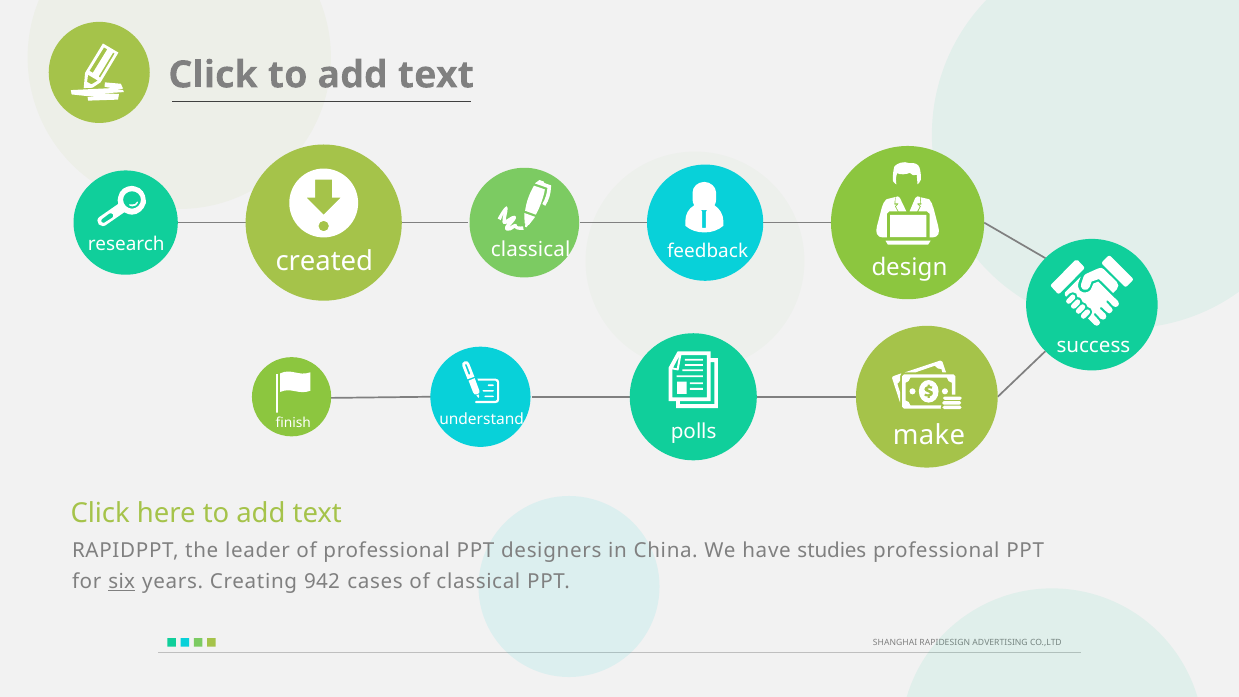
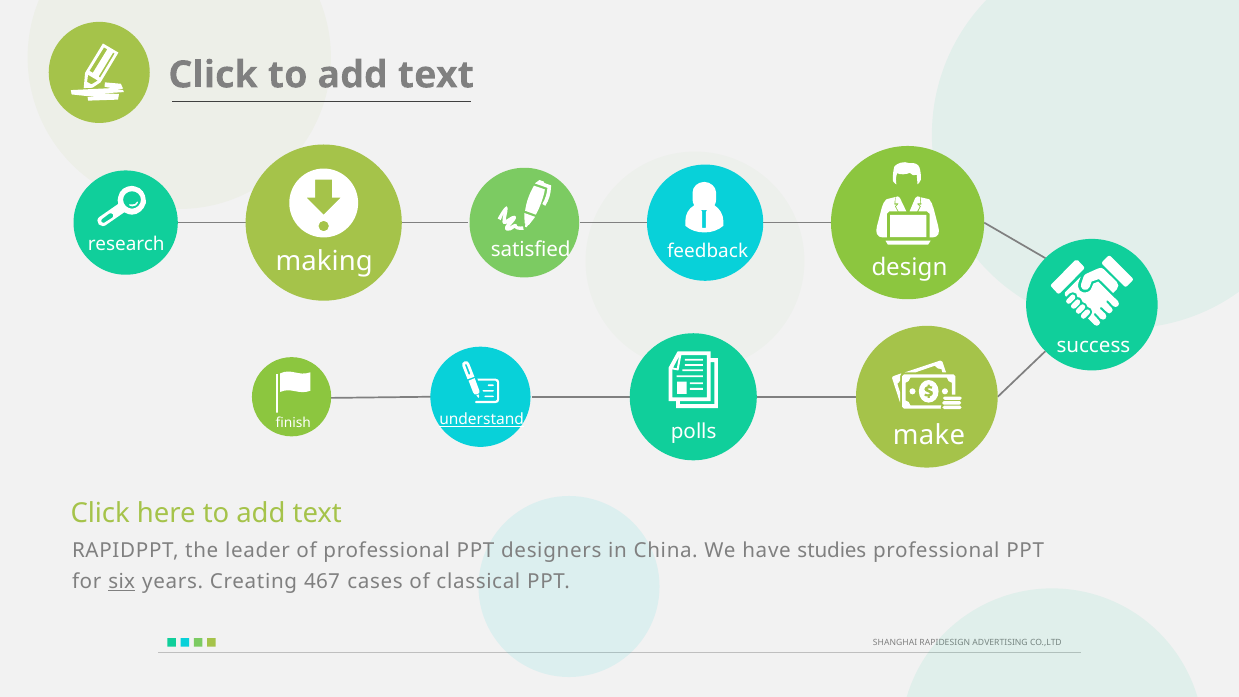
research classical: classical -> satisfied (531, 250)
created: created -> making (324, 261)
understand underline: none -> present (482, 420)
942: 942 -> 467 (322, 582)
